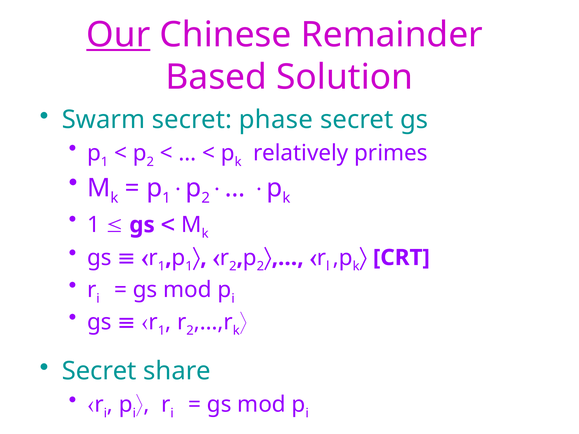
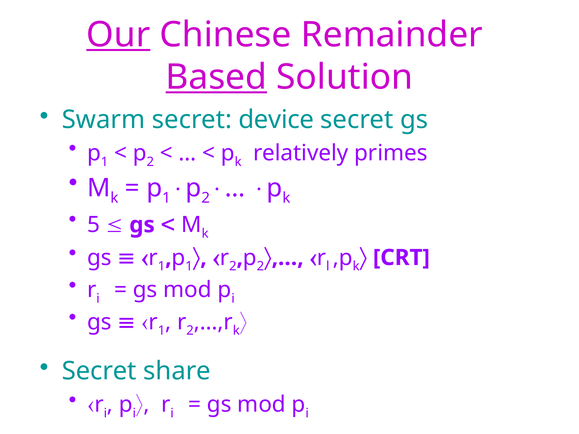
Based underline: none -> present (216, 77)
phase: phase -> device (276, 120)
1: 1 -> 5 (93, 225)
